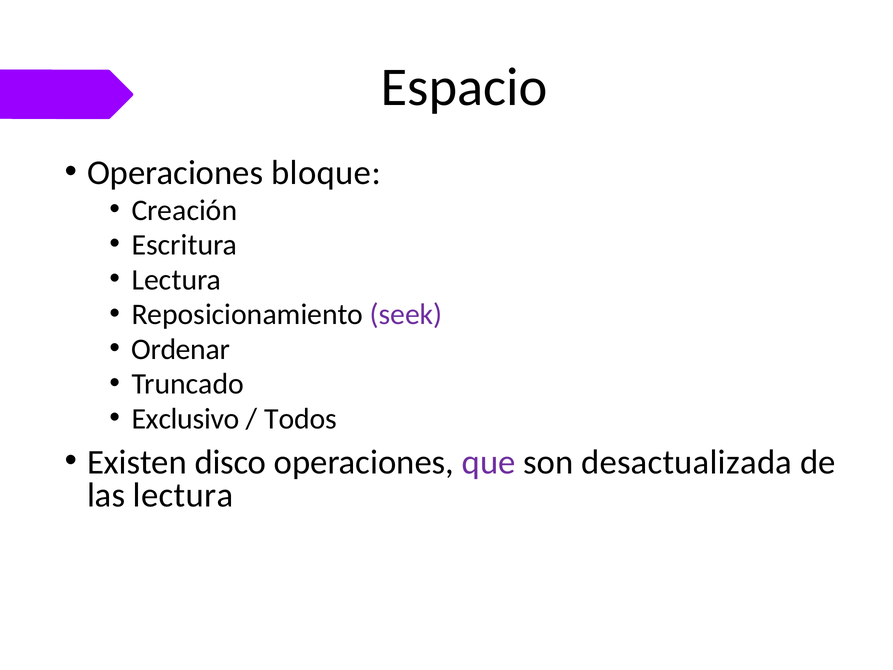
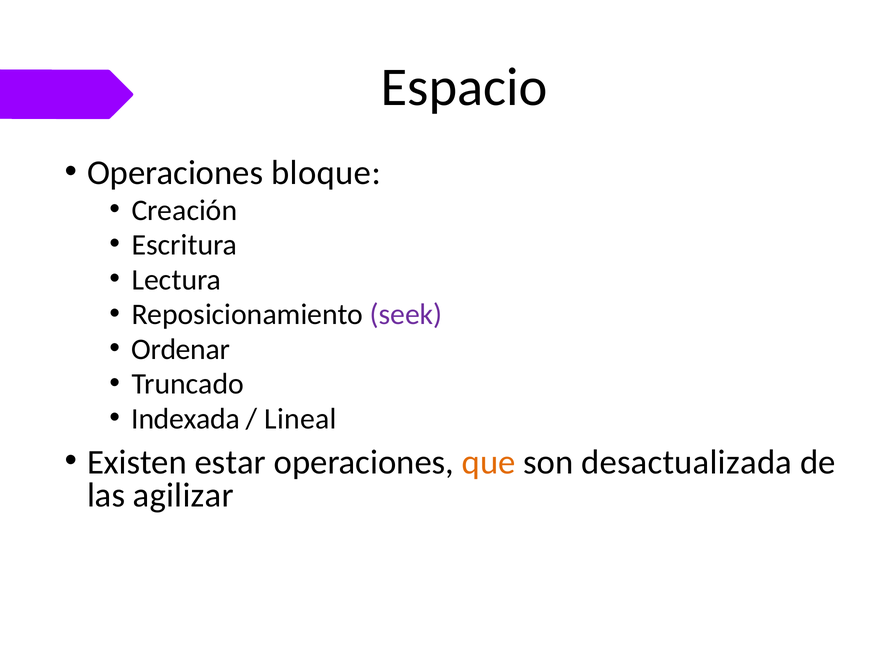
Exclusivo: Exclusivo -> Indexada (186, 419)
Todos: Todos -> Lineal (300, 419)
disco: disco -> estar (230, 462)
que colour: purple -> orange (489, 462)
las lectura: lectura -> agilizar (183, 495)
